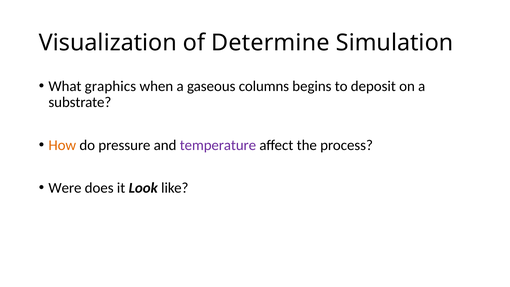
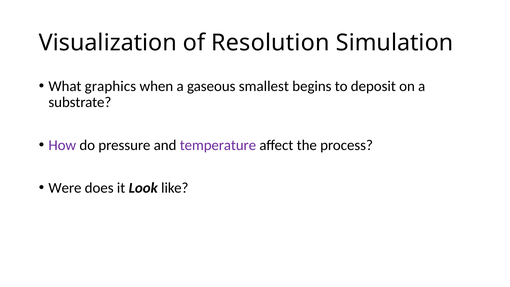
Determine: Determine -> Resolution (270, 43)
columns: columns -> smallest (264, 86)
How colour: orange -> purple (62, 145)
